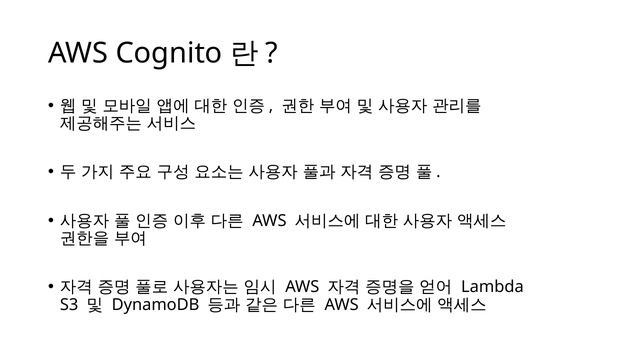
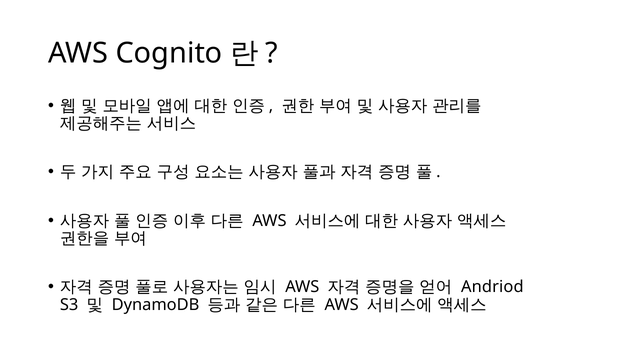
Lambda: Lambda -> Andriod (492, 287)
